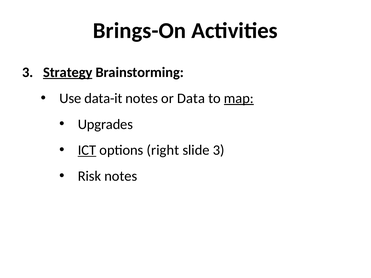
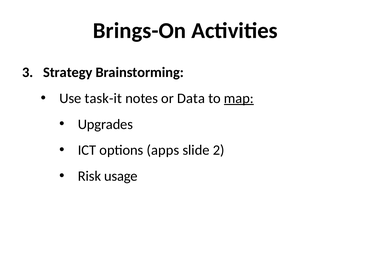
Strategy underline: present -> none (68, 72)
data-it: data-it -> task-it (103, 98)
ICT underline: present -> none (87, 150)
right: right -> apps (163, 150)
slide 3: 3 -> 2 (219, 150)
Risk notes: notes -> usage (121, 176)
